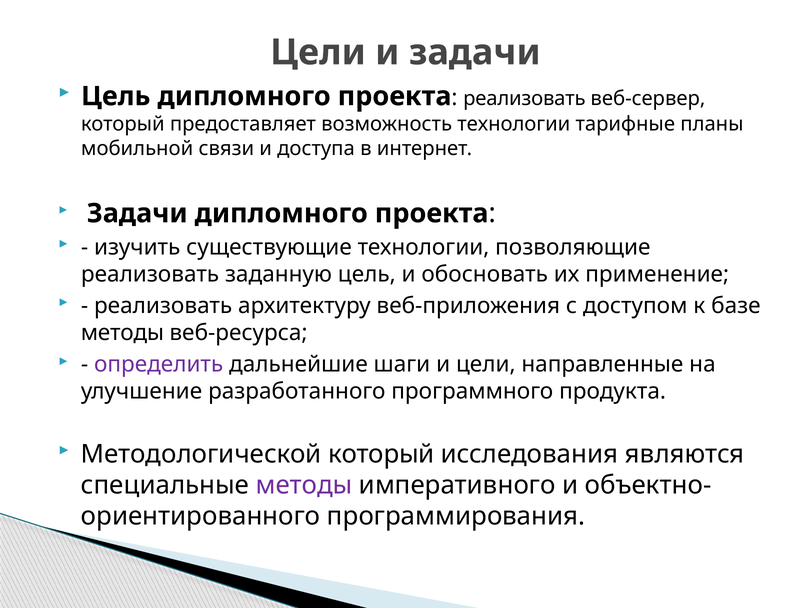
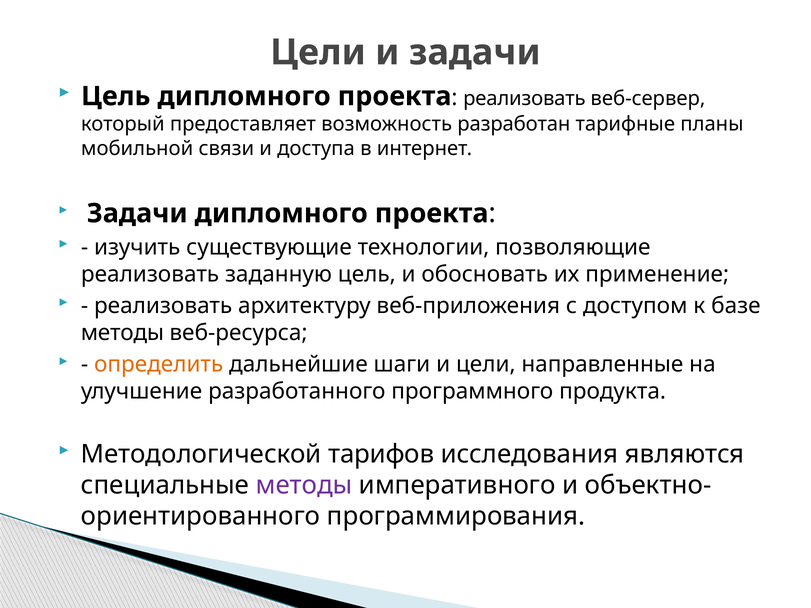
возможность технологии: технологии -> разработан (514, 124)
определить colour: purple -> orange (159, 365)
Методологической который: который -> тарифов (381, 454)
